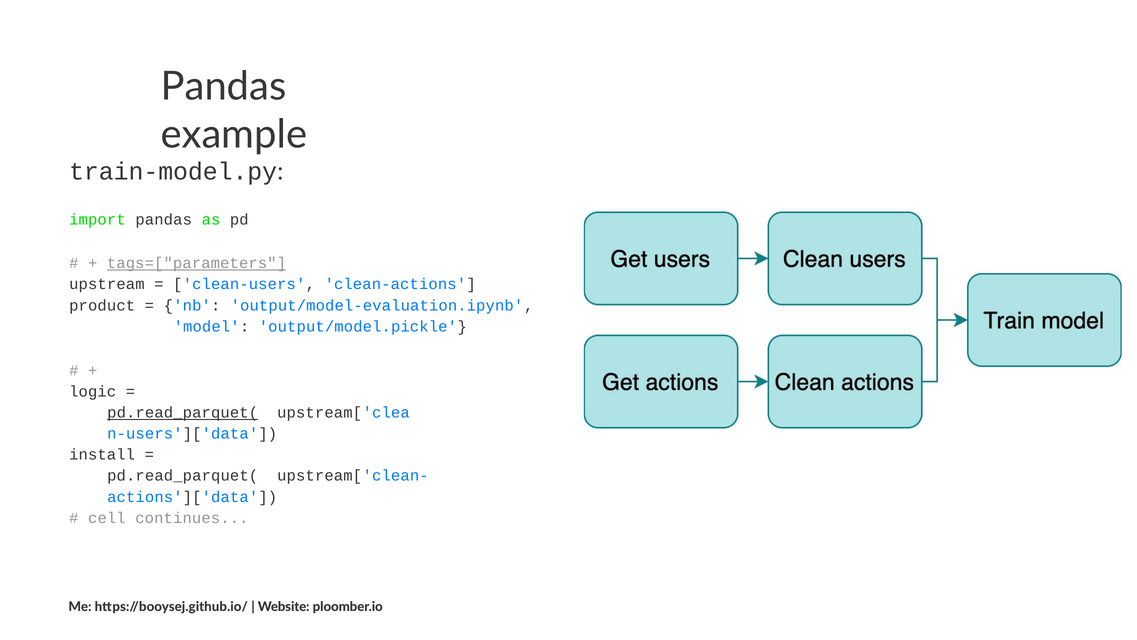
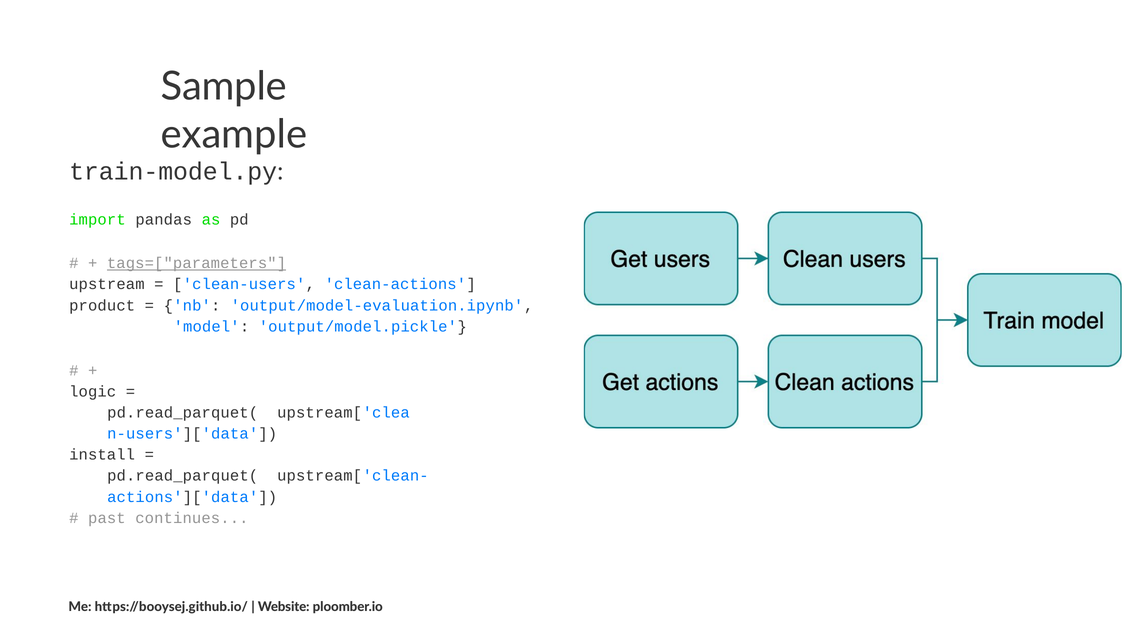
Pandas: Pandas -> Sample (224, 86)
pd.read_parquet( underline: present -> none (183, 412)
cell: cell -> past (107, 518)
